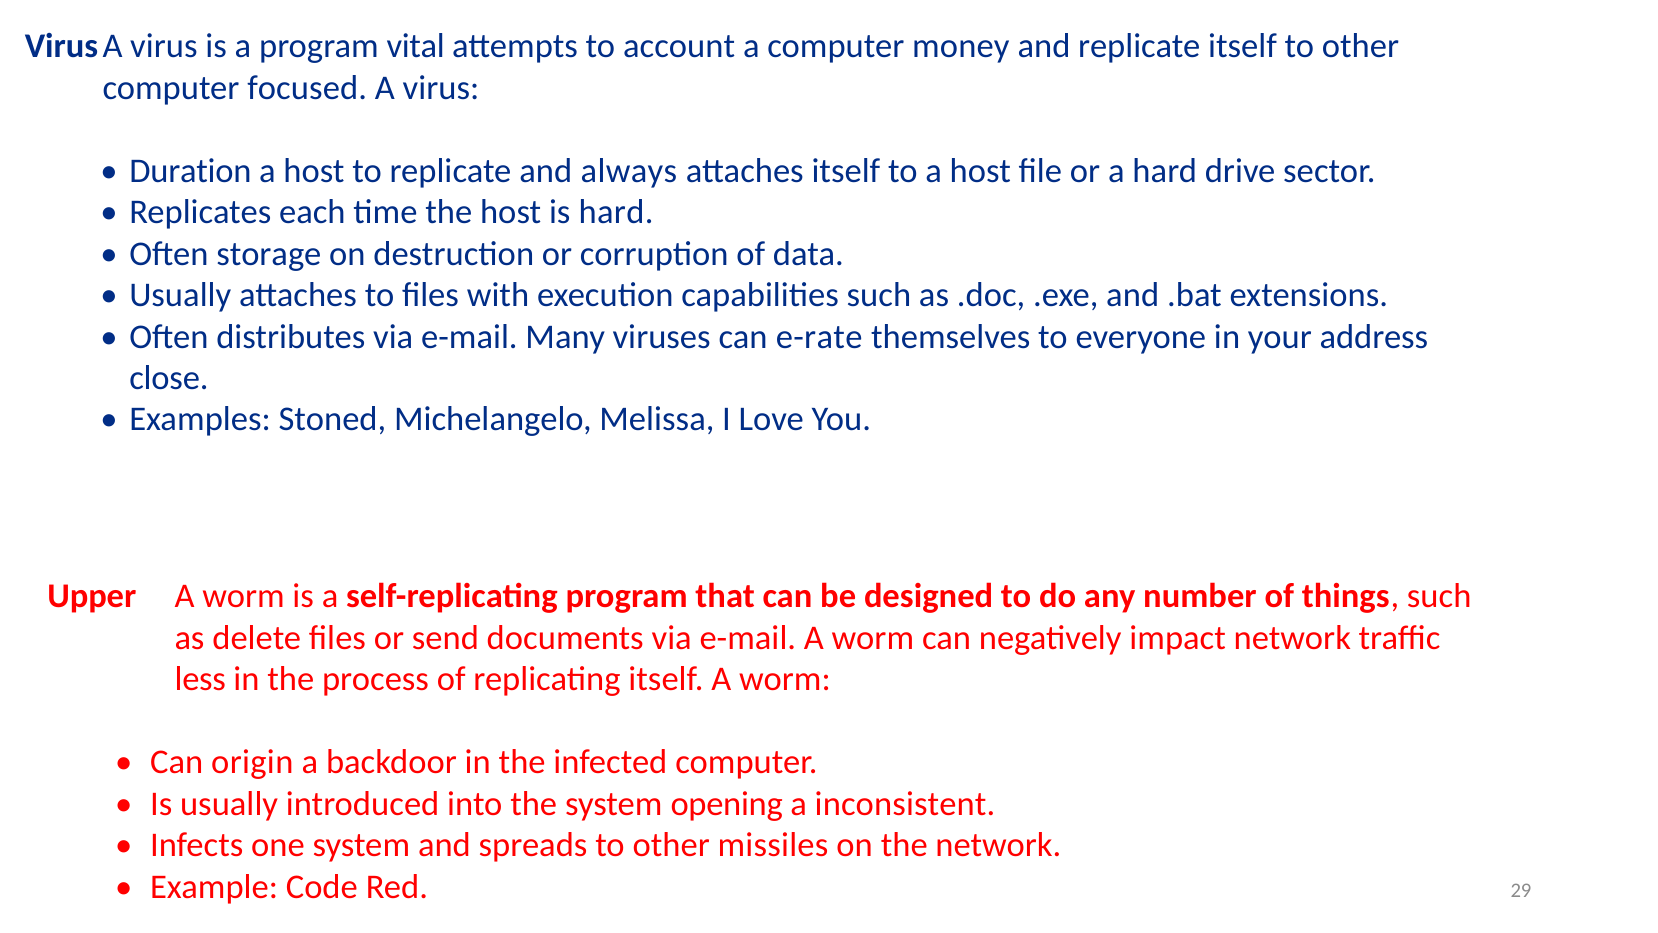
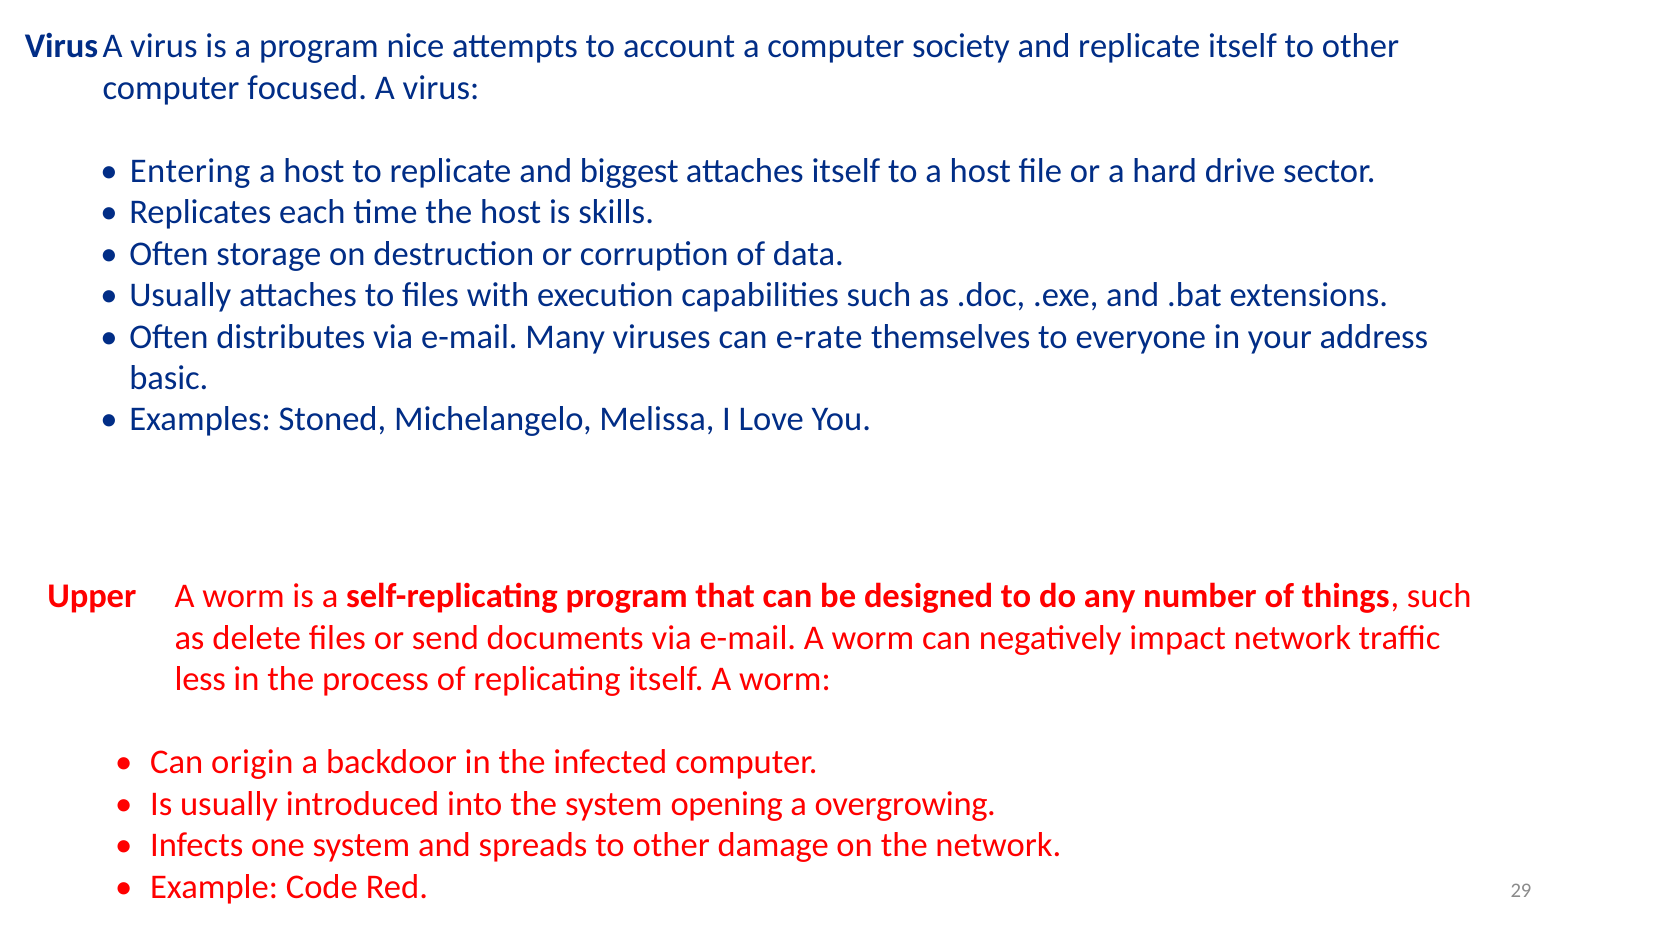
vital: vital -> nice (415, 46)
money: money -> society (961, 46)
Duration: Duration -> Entering (190, 171)
always: always -> biggest (629, 171)
is hard: hard -> skills (616, 212)
close: close -> basic (169, 378)
inconsistent: inconsistent -> overgrowing (905, 804)
missiles: missiles -> damage (773, 845)
